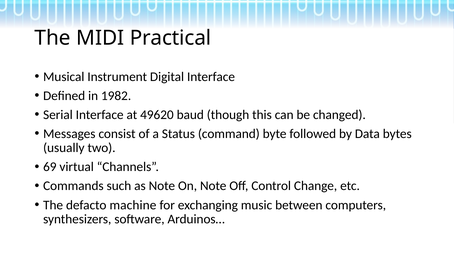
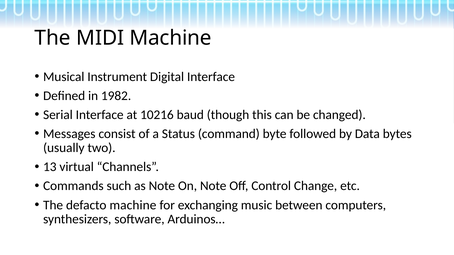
MIDI Practical: Practical -> Machine (171, 38)
49620: 49620 -> 10216 (157, 115)
69: 69 -> 13 (50, 167)
